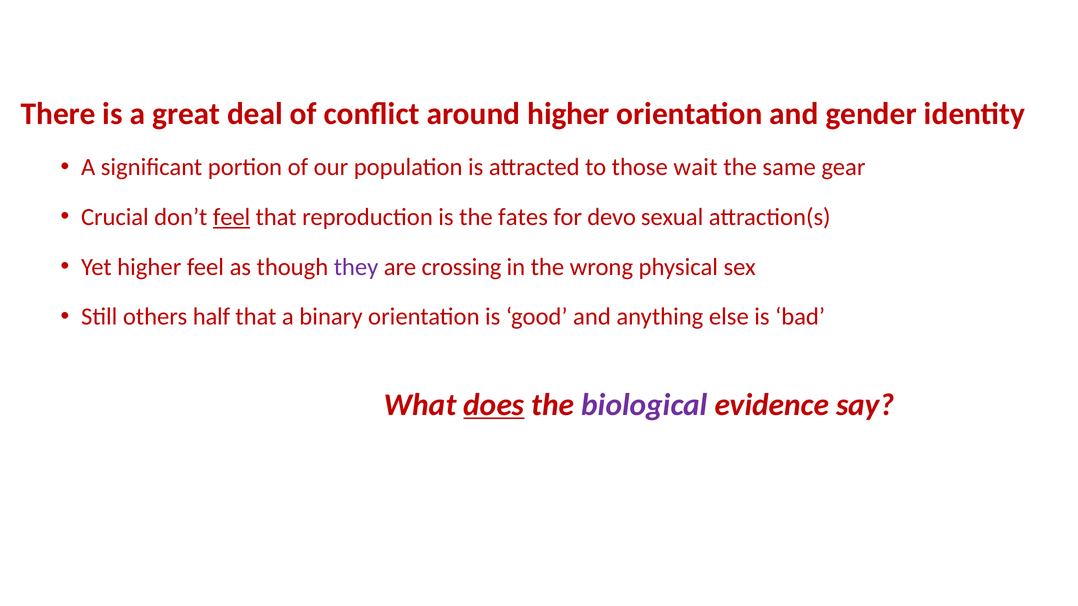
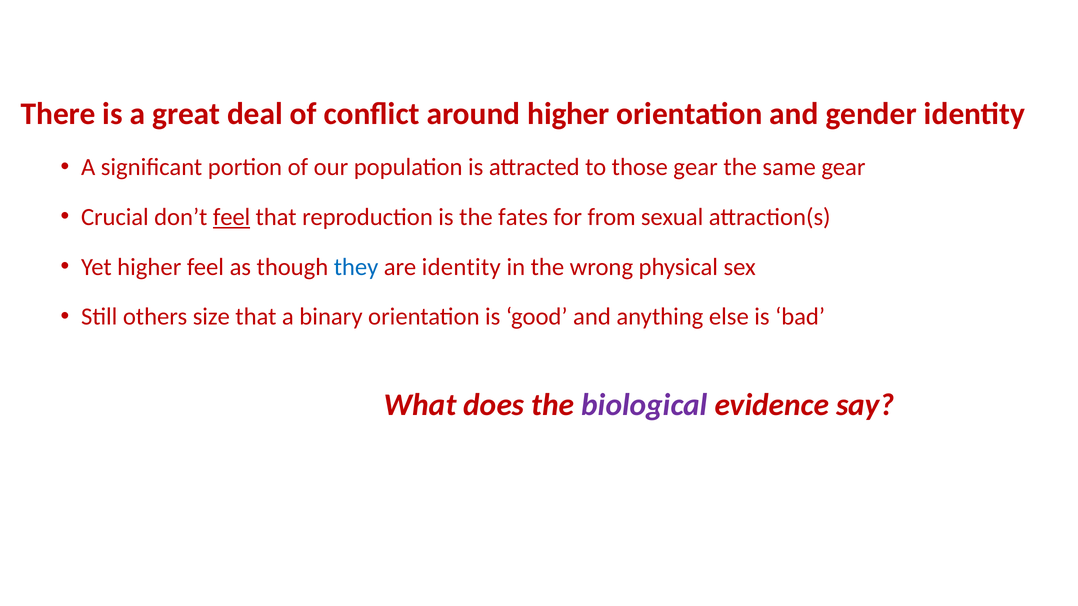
those wait: wait -> gear (696, 167)
devo: devo -> from (612, 217)
they colour: purple -> blue (356, 267)
are crossing: crossing -> identity (461, 267)
half: half -> size (211, 317)
does underline: present -> none (494, 405)
